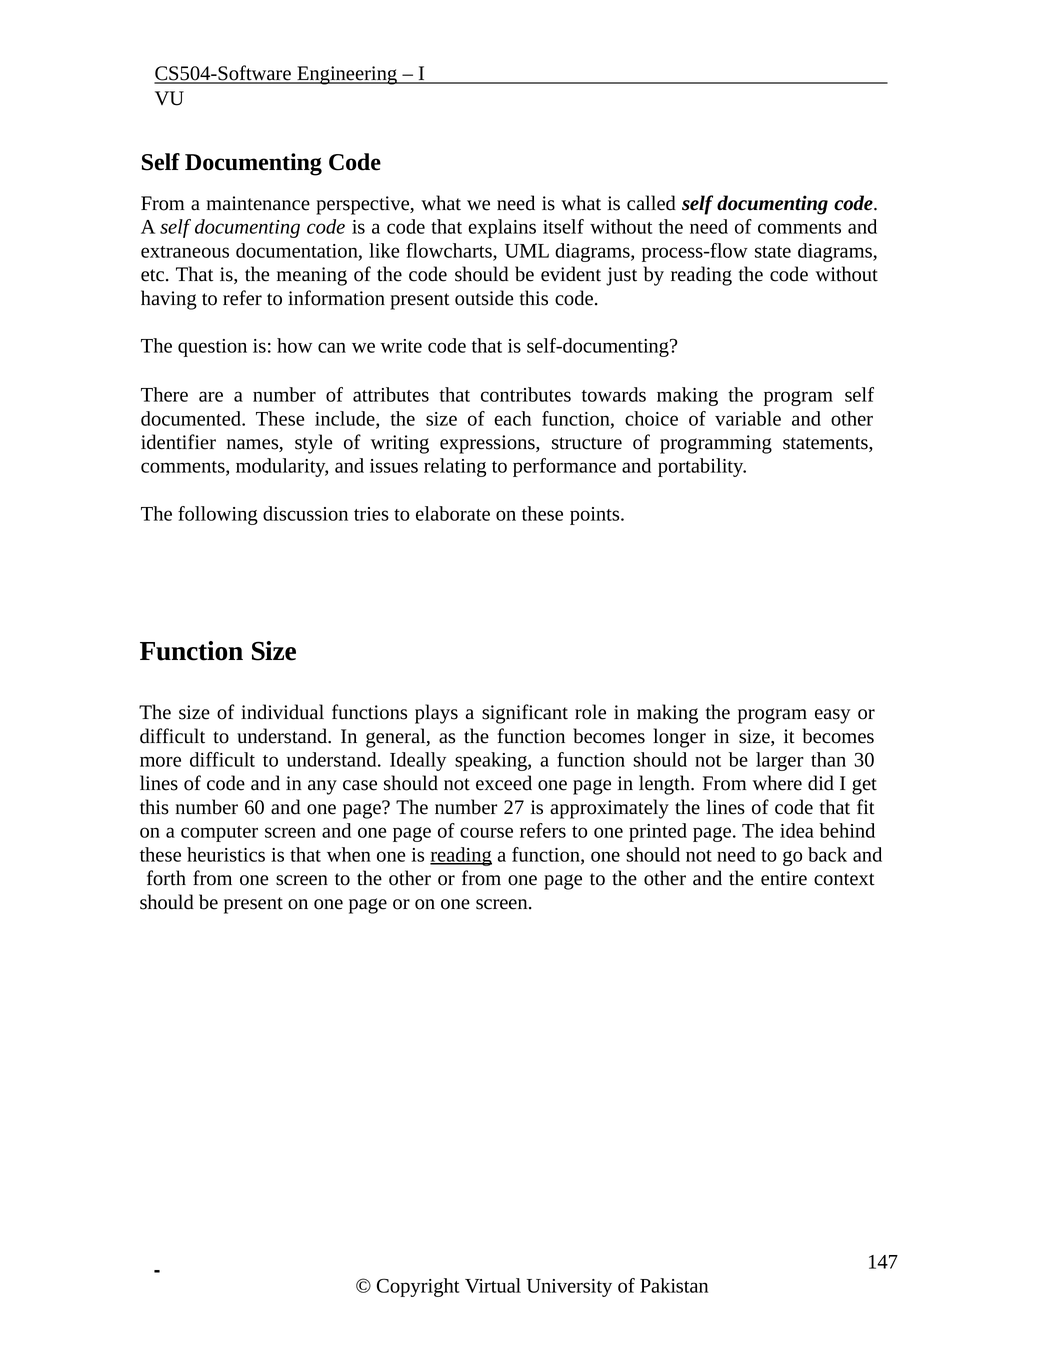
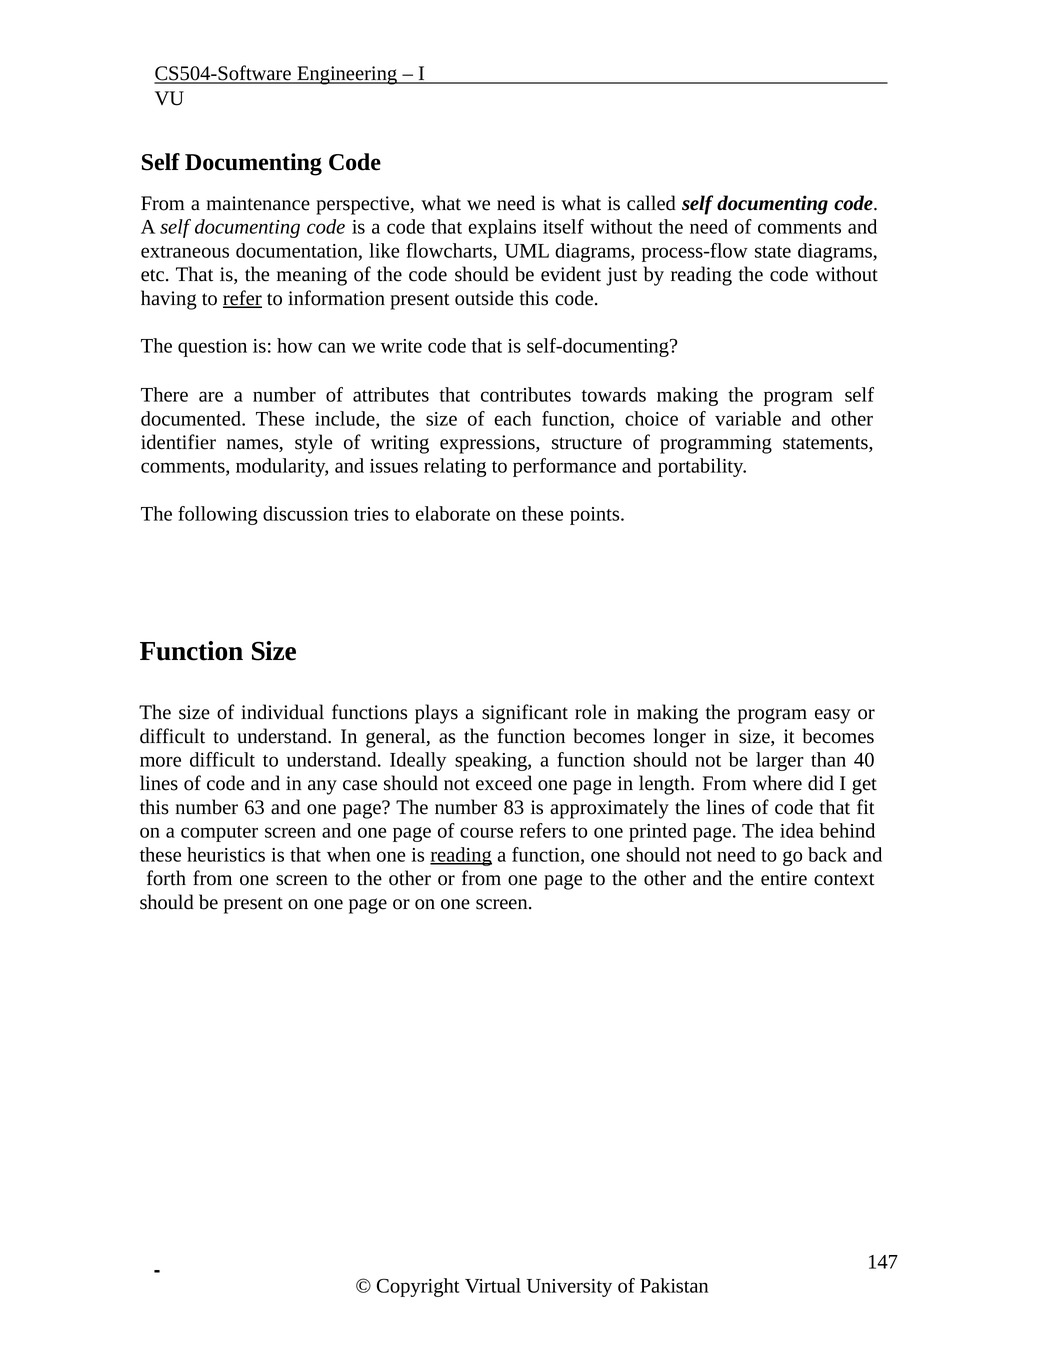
refer underline: none -> present (242, 298)
30: 30 -> 40 (864, 760)
60: 60 -> 63 (254, 807)
27: 27 -> 83 (514, 807)
